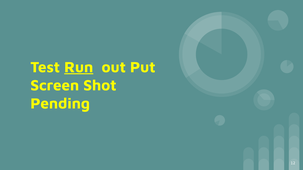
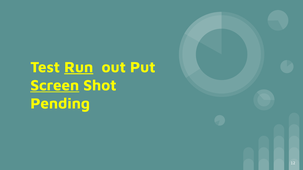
Screen underline: none -> present (55, 86)
